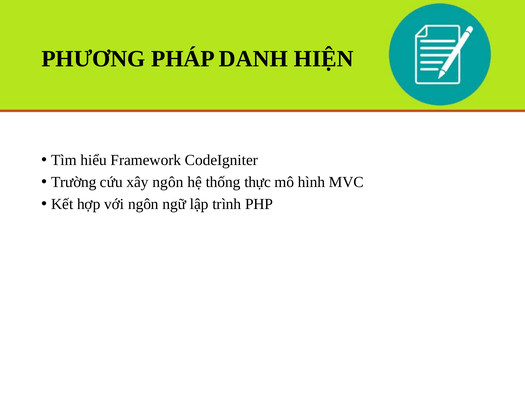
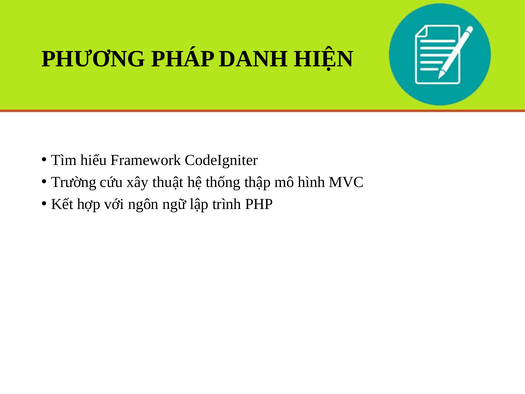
xây ngôn: ngôn -> thuật (168, 182)
thực: thực -> thập (258, 182)
